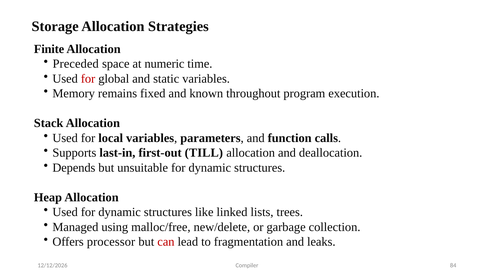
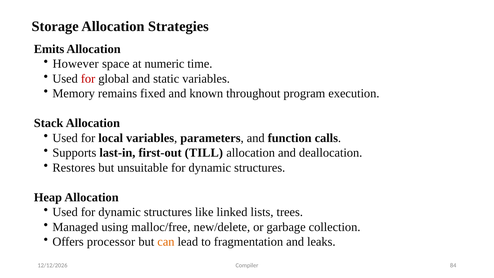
Finite: Finite -> Emits (49, 49)
Preceded: Preceded -> However (76, 64)
Depends: Depends -> Restores (74, 168)
can colour: red -> orange (166, 242)
